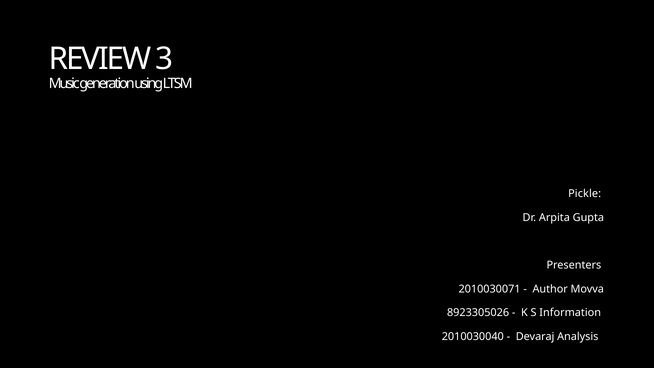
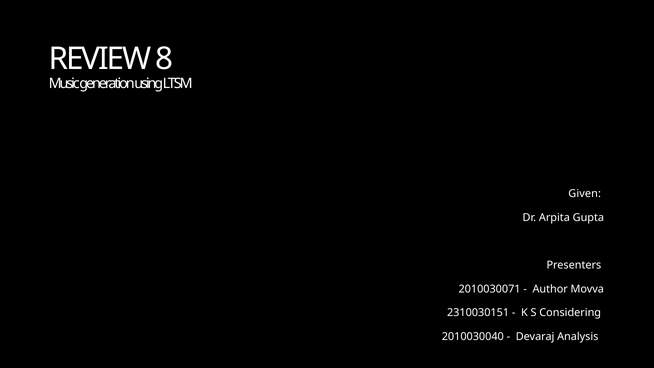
3: 3 -> 8 (164, 59)
Pickle: Pickle -> Given (585, 194)
8923305026: 8923305026 -> 2310030151 (478, 313)
Information: Information -> Considering (570, 313)
